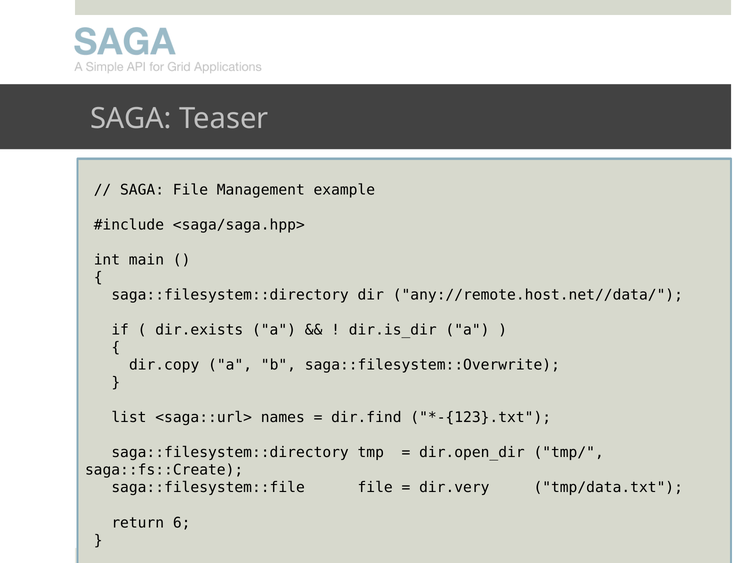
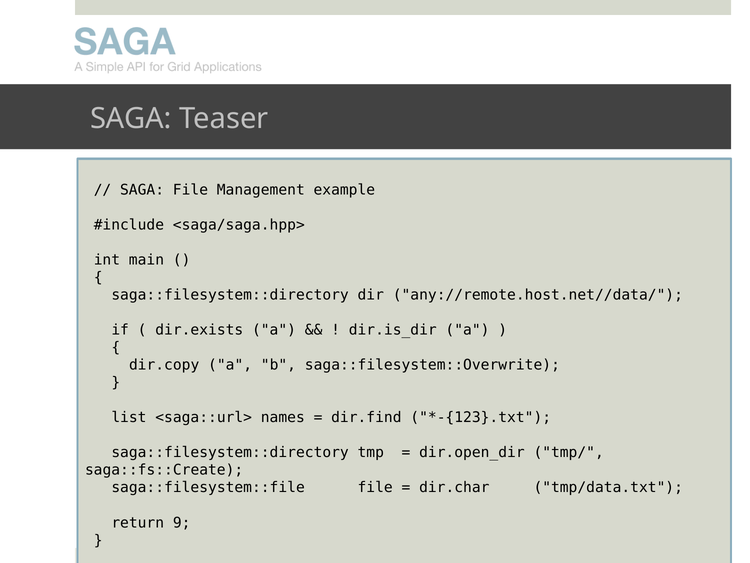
dir.very: dir.very -> dir.char (454, 487)
6: 6 -> 9 (182, 522)
